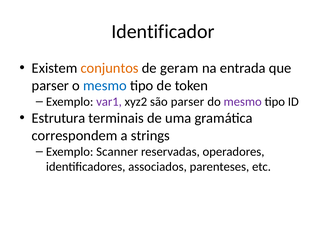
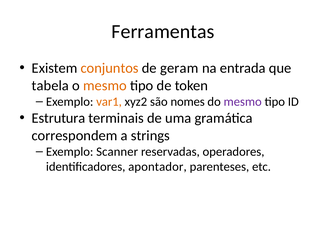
Identificador: Identificador -> Ferramentas (163, 32)
parser: parser -> tabela (50, 86)
mesmo colour: blue -> orange (105, 86)
var1 colour: purple -> orange (109, 102)
são parser: parser -> nomes (188, 102)
associados: associados -> apontador (157, 167)
